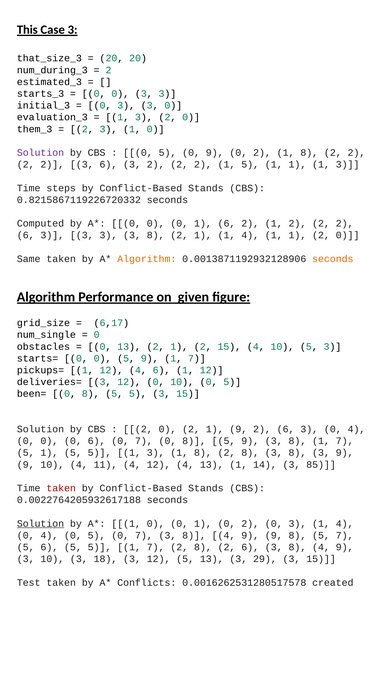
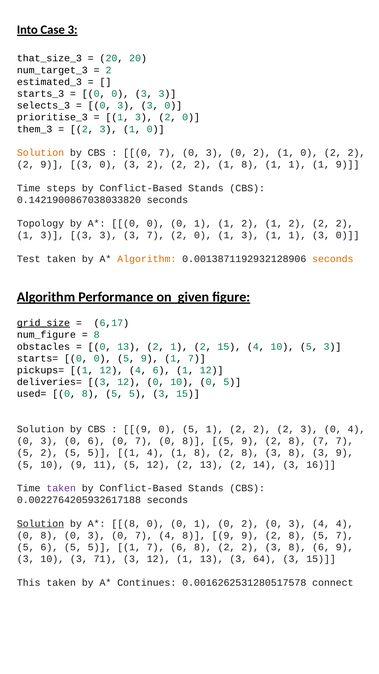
This: This -> Into (27, 30)
num_during_3: num_during_3 -> num_target_3 (52, 70)
initial_3: initial_3 -> selects_3 (43, 105)
evaluation_3: evaluation_3 -> prioritise_3 (52, 117)
Solution colour: purple -> orange (40, 153)
5: 5 -> 7 (167, 153)
9: 9 -> 3 (215, 153)
2 1 8: 8 -> 0 (309, 153)
2: 2 -> 9 (52, 164)
6: 6 -> 0 (108, 164)
2 1 5: 5 -> 8 (250, 164)
1 1 3: 3 -> 9 (348, 164)
0.8215867119226720332: 0.8215867119226720332 -> 0.1421900867038033820 (79, 200)
Computed: Computed -> Topology (40, 223)
0 1 6: 6 -> 1 (227, 223)
6: 6 -> 1 (26, 235)
3 3 8: 8 -> 7 (156, 235)
1: 1 -> 0 (203, 235)
4: 4 -> 3 (250, 235)
1 1 2: 2 -> 3 (321, 235)
Same: Same -> Test (29, 259)
grid_size underline: none -> present (43, 323)
num_single: num_single -> num_figure (46, 335)
0: 0 -> 8 (97, 335)
been=: been= -> used= (32, 394)
2: 2 -> 9 (138, 429)
2: 2 -> 5 (191, 429)
9: 9 -> 2 (238, 429)
6: 6 -> 2 (286, 429)
0: 0 -> 3 (49, 441)
5 9 3: 3 -> 2 (274, 441)
8 1: 1 -> 7 (321, 441)
1: 1 -> 2 (49, 453)
5 1 3: 3 -> 4 (156, 453)
9: 9 -> 5 (26, 464)
10 4: 4 -> 9 (79, 464)
11 4: 4 -> 5 (132, 464)
4: 4 -> 2 (185, 464)
1: 1 -> 2 (238, 464)
85: 85 -> 16 (321, 464)
taken colour: red -> purple (61, 488)
1: 1 -> 8 (126, 523)
0 3 1: 1 -> 4 (321, 523)
4: 4 -> 8 (49, 535)
5: 5 -> 3 (97, 535)
7 3: 3 -> 4 (167, 535)
4: 4 -> 9 (224, 535)
9: 9 -> 2 (274, 535)
7 2: 2 -> 6 (179, 547)
8 2 6: 6 -> 2 (250, 547)
4: 4 -> 6 (321, 547)
18: 18 -> 71 (105, 559)
12 5: 5 -> 1 (185, 559)
29: 29 -> 64 (265, 559)
Test: Test -> This (29, 582)
Conflicts: Conflicts -> Continues (147, 582)
created: created -> connect (333, 582)
